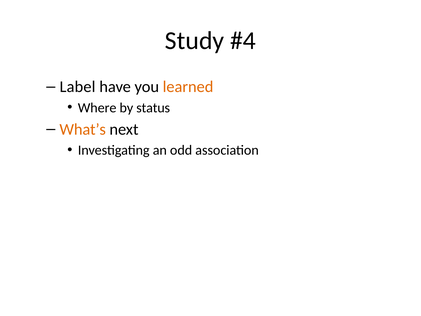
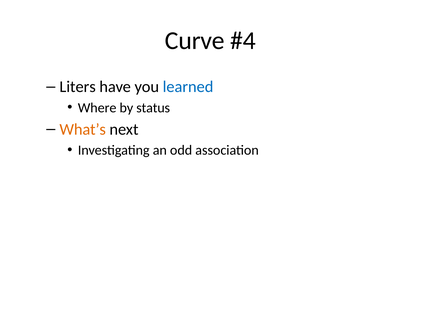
Study: Study -> Curve (195, 41)
Label: Label -> Liters (78, 87)
learned colour: orange -> blue (188, 87)
